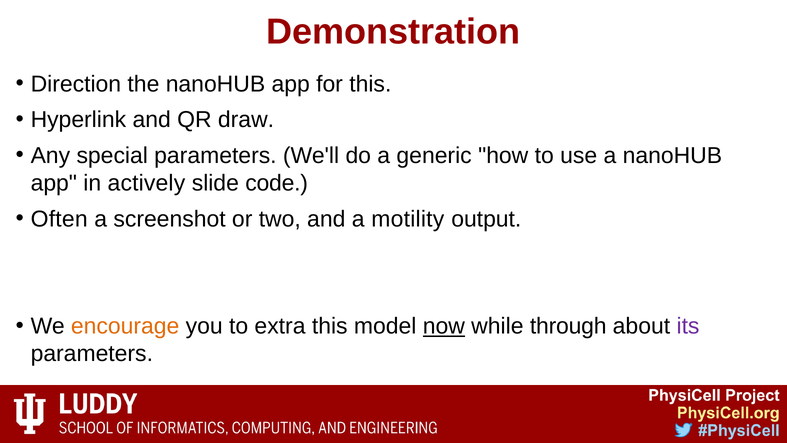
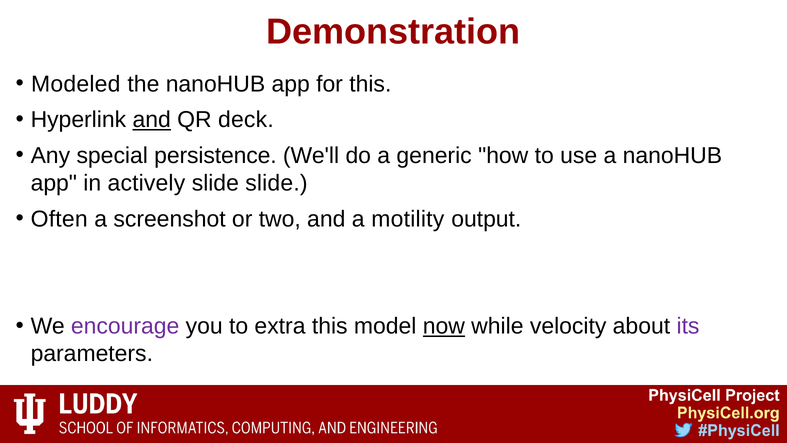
Direction: Direction -> Modeled (76, 84)
and underline: none -> present (152, 120)
draw: draw -> deck (246, 120)
special parameters: parameters -> persistence (215, 156)
slide code: code -> slide (276, 183)
encourage colour: orange -> purple (125, 326)
through: through -> velocity (568, 326)
